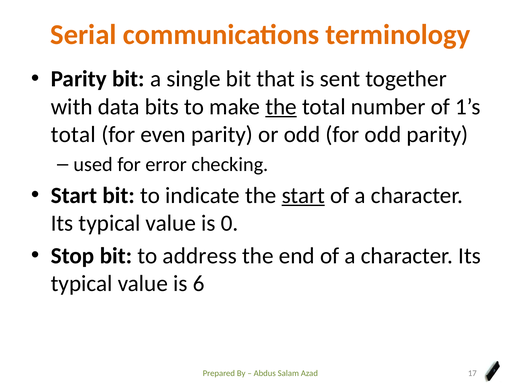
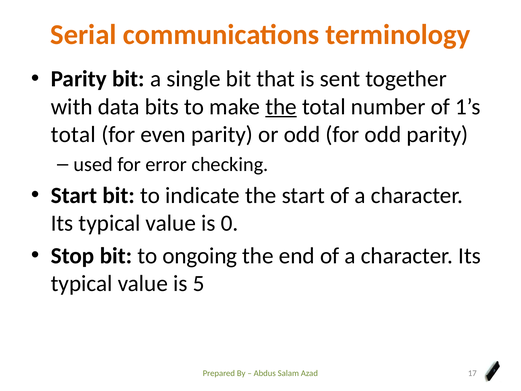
start underline: present -> none (303, 195)
address: address -> ongoing (200, 256)
6: 6 -> 5 (199, 283)
